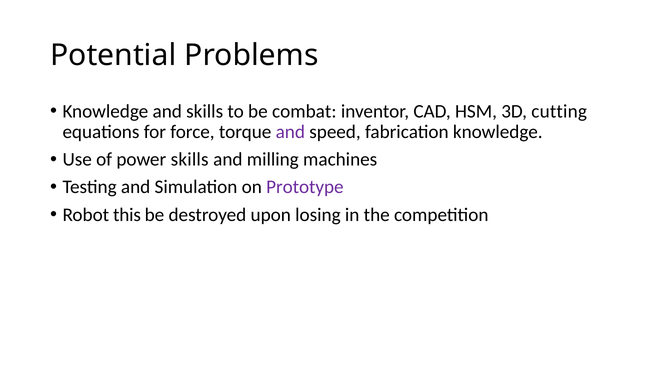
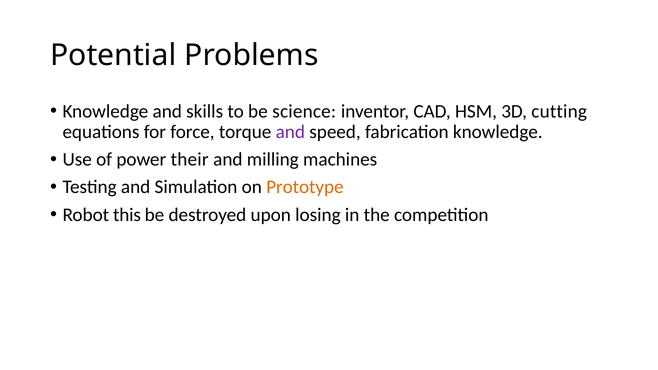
combat: combat -> science (304, 111)
power skills: skills -> their (190, 160)
Prototype colour: purple -> orange (305, 187)
